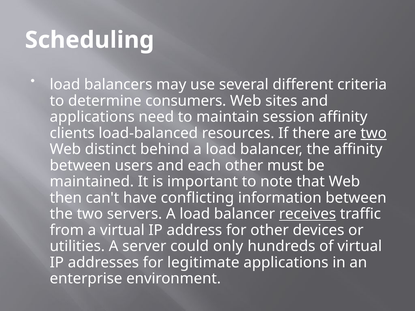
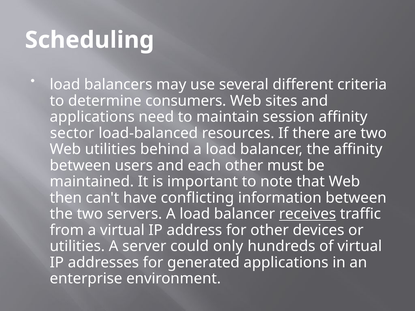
clients: clients -> sector (72, 133)
two underline: present -> none (374, 133)
Web distinct: distinct -> utilities (111, 149)
legitimate: legitimate -> generated (203, 263)
